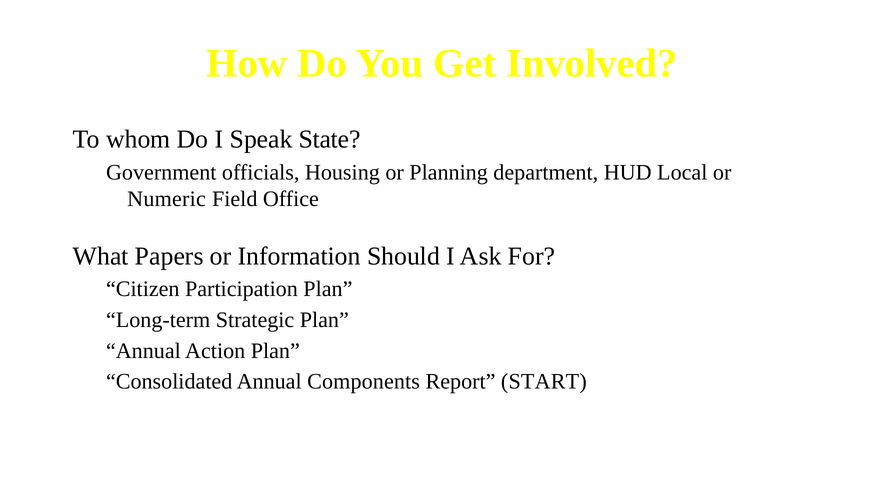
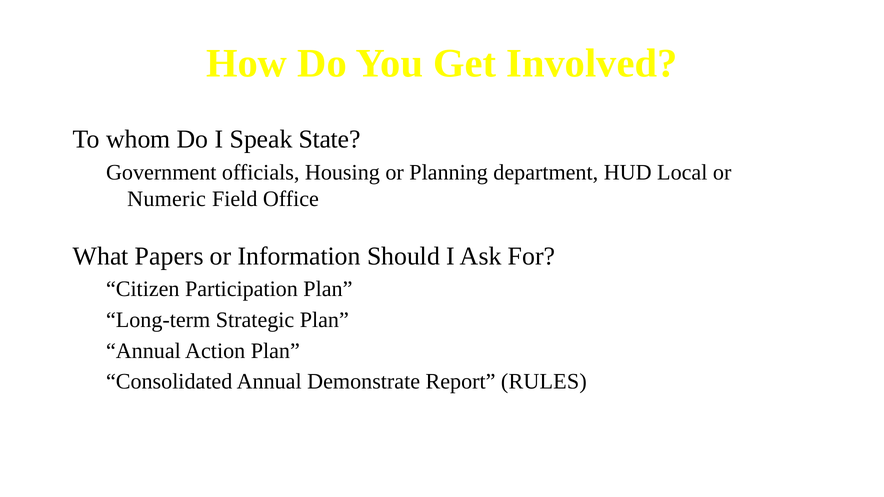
Components: Components -> Demonstrate (364, 382)
START: START -> RULES (544, 382)
